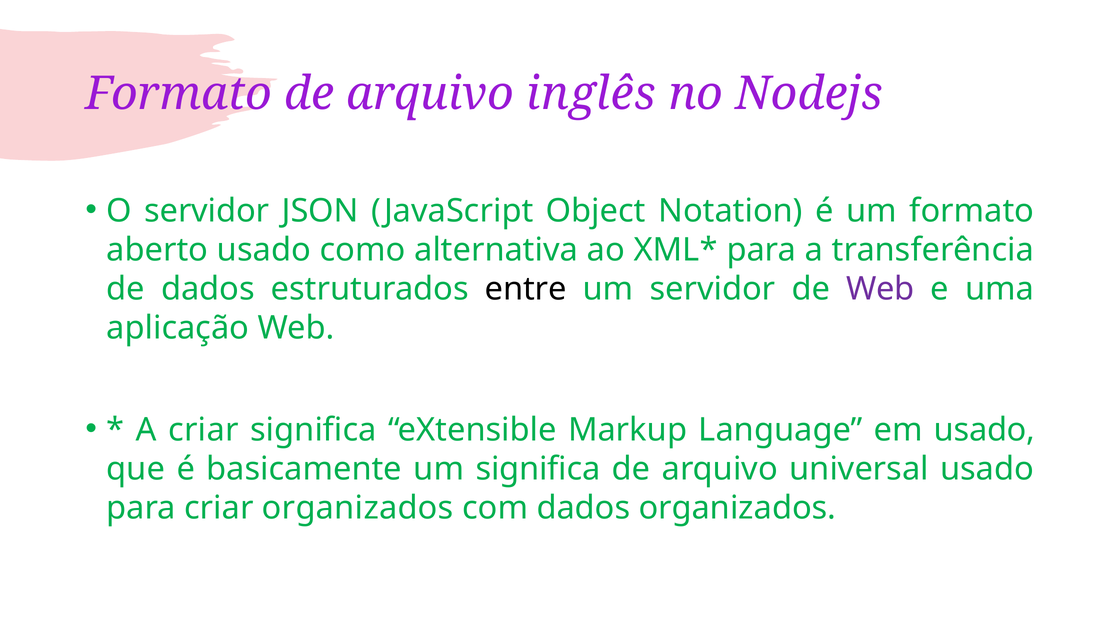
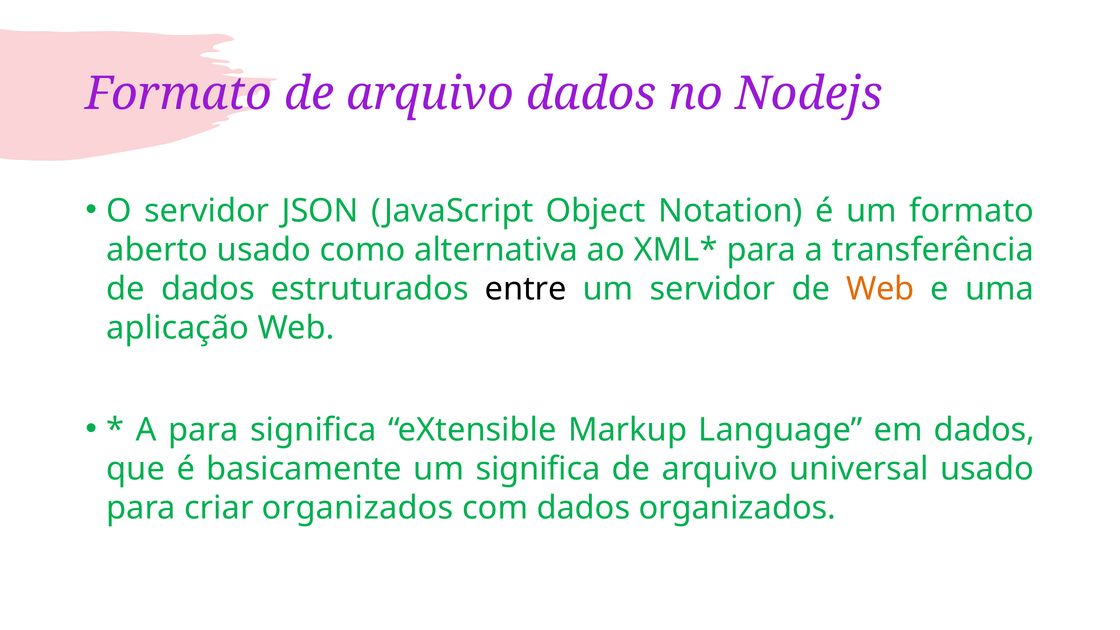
arquivo inglês: inglês -> dados (591, 94)
Web colour: purple -> orange (880, 289)
A criar: criar -> para (203, 430)
em usado: usado -> dados (984, 430)
